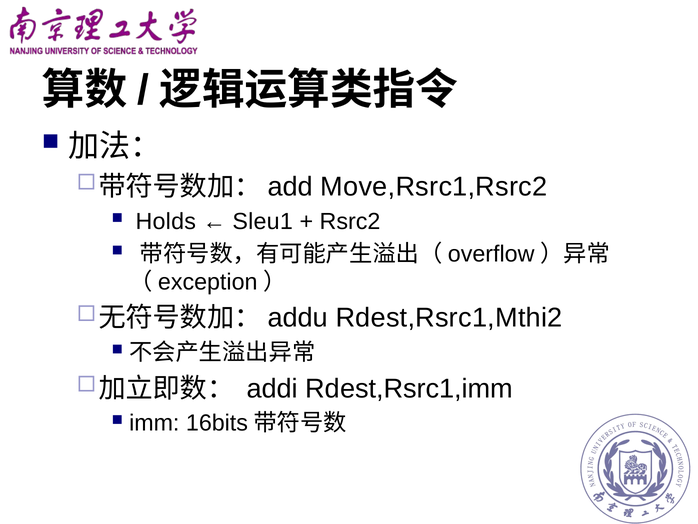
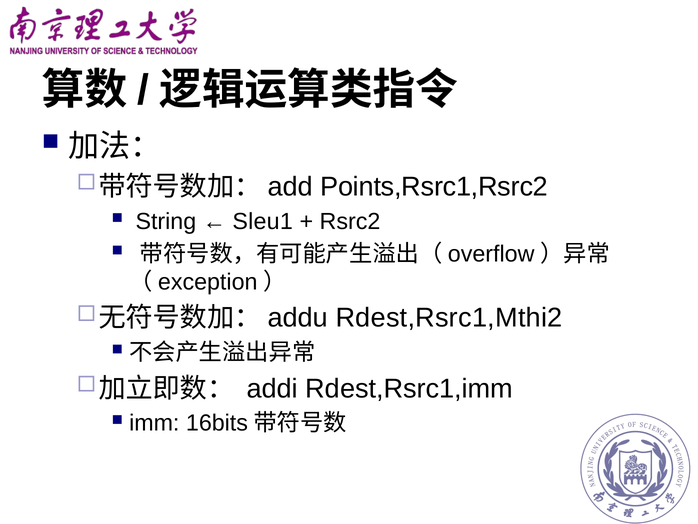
Move,Rsrc1,Rsrc2: Move,Rsrc1,Rsrc2 -> Points,Rsrc1,Rsrc2 (434, 187)
Holds: Holds -> String (166, 221)
